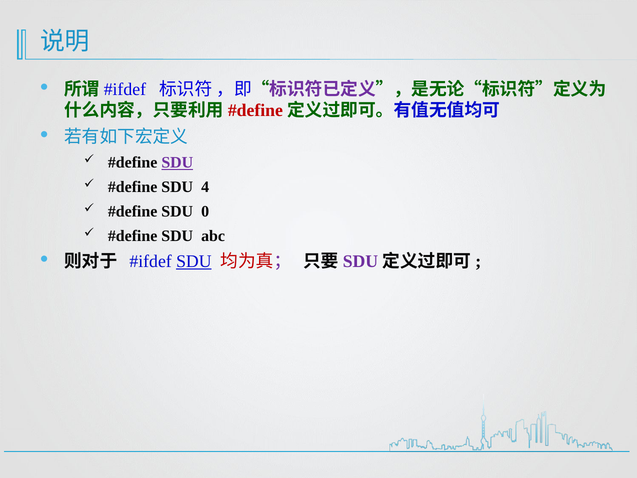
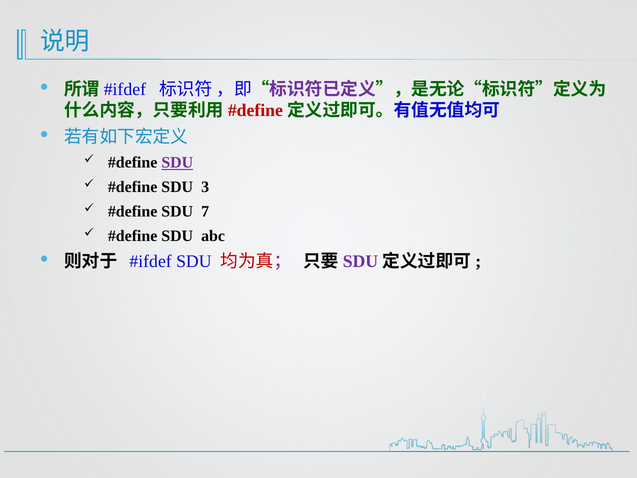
4: 4 -> 3 (205, 187)
0: 0 -> 7 (205, 211)
SDU underline: present -> none (194, 261)
